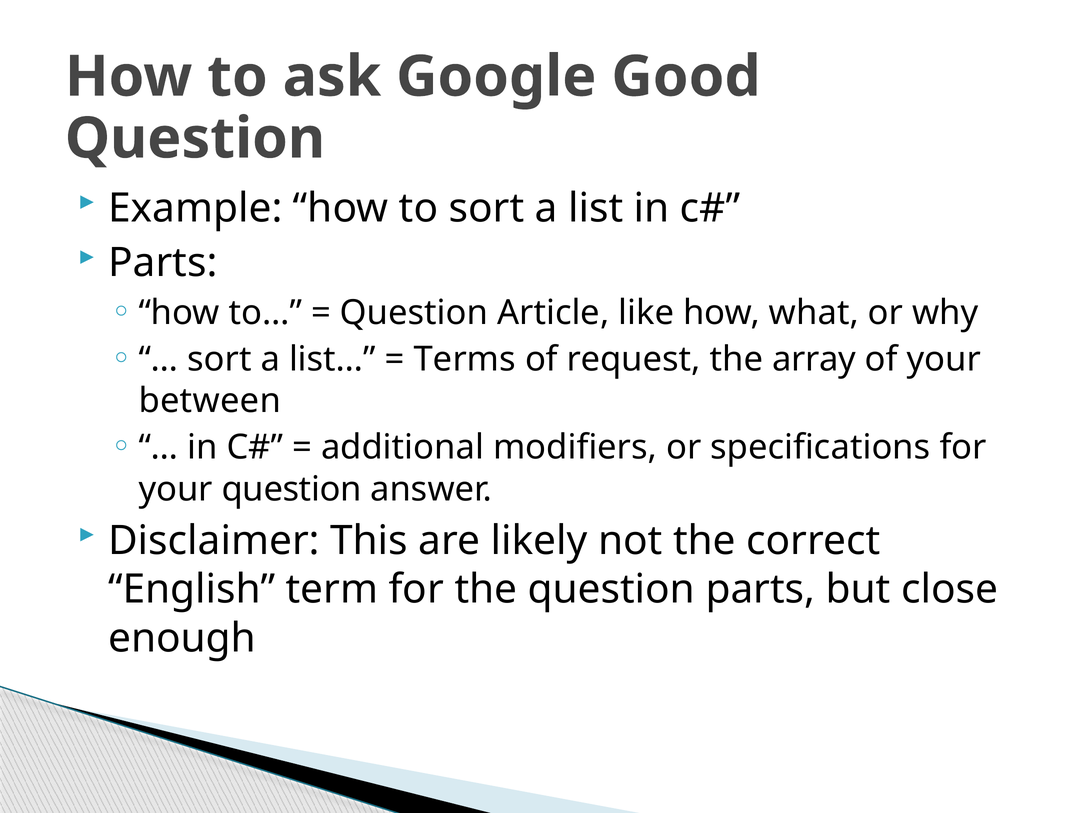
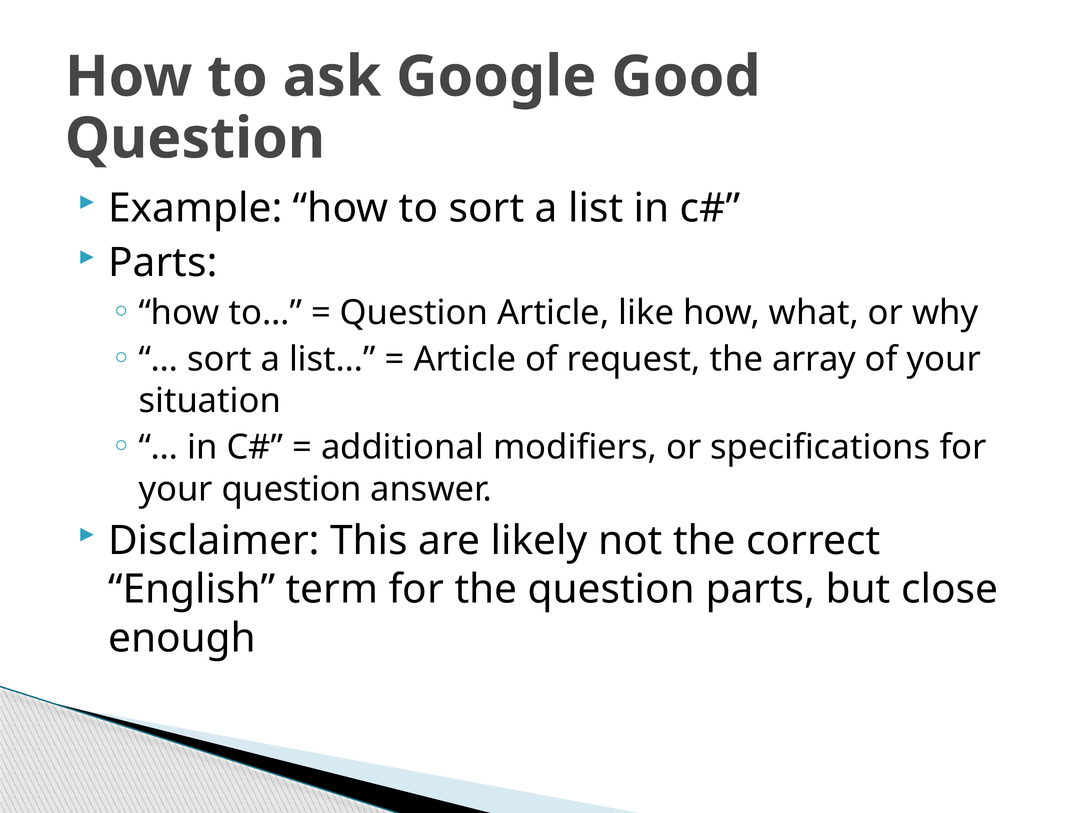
Terms: Terms -> Article (465, 359)
between: between -> situation (210, 401)
